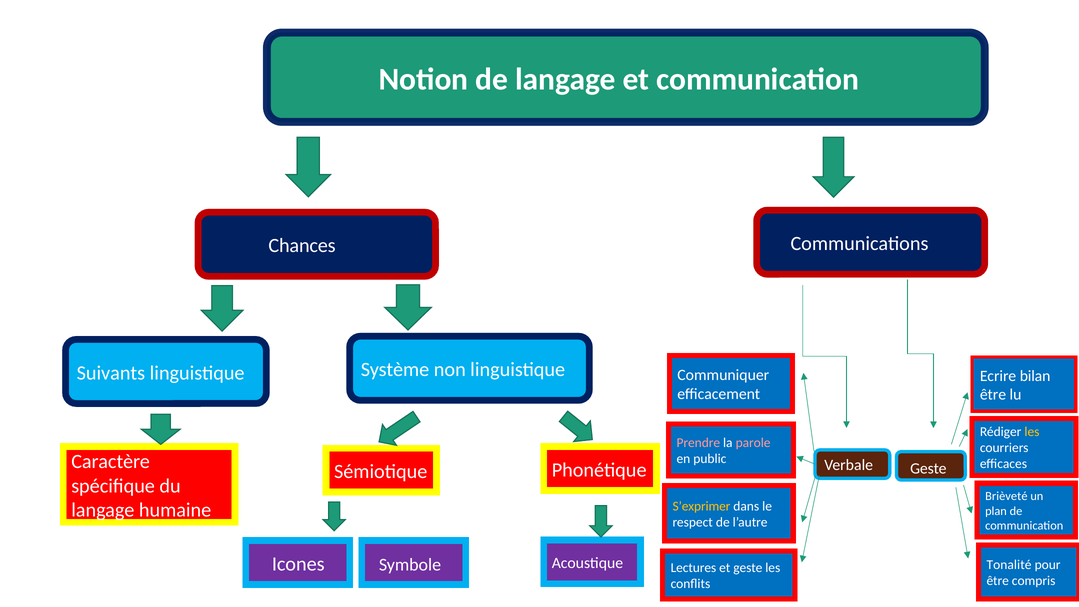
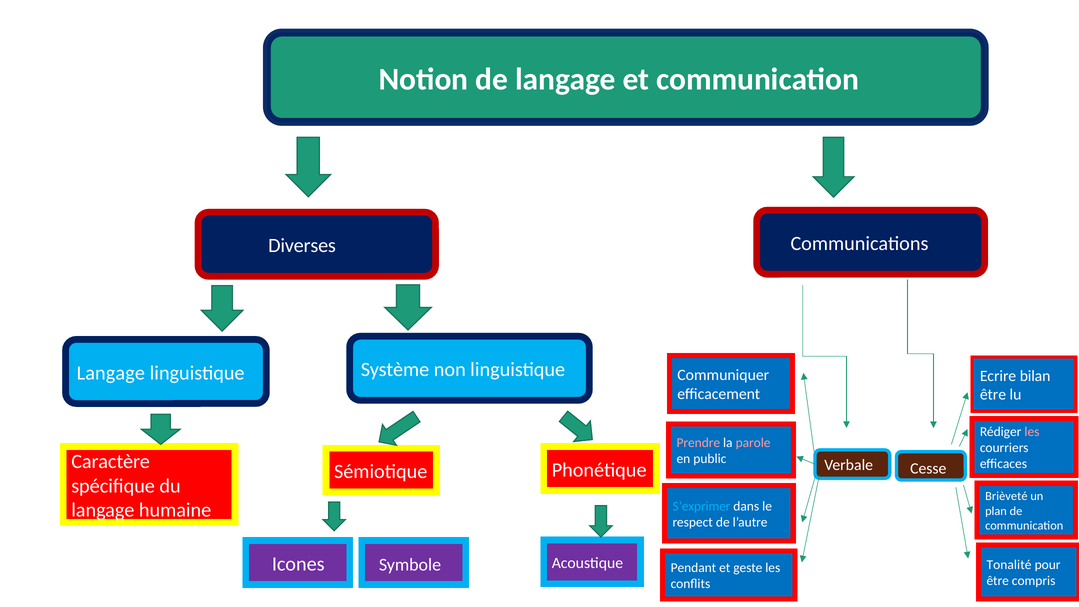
Chances: Chances -> Diverses (302, 246)
Suivants: Suivants -> Langage (111, 373)
les colour: yellow -> pink (1032, 432)
Verbale Geste: Geste -> Cesse (928, 469)
S’exprimer colour: yellow -> light blue (701, 506)
Lectures: Lectures -> Pendant (693, 568)
